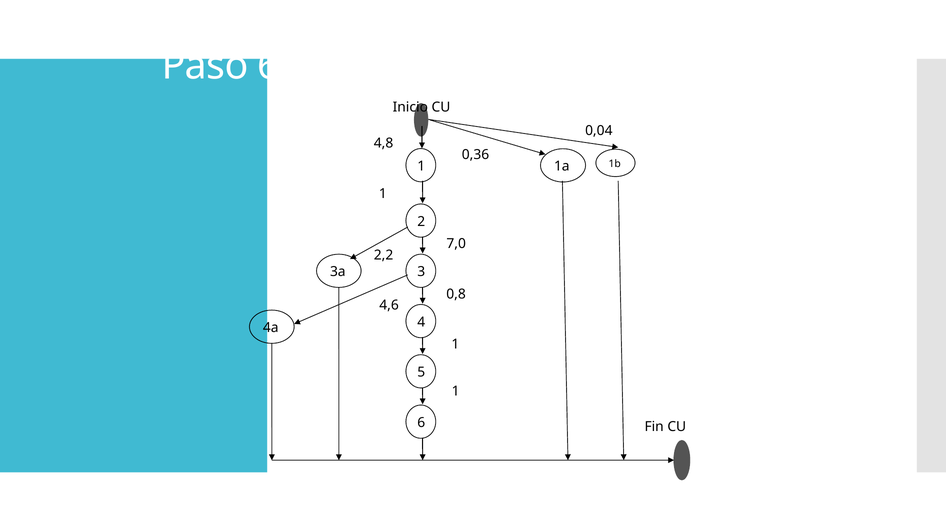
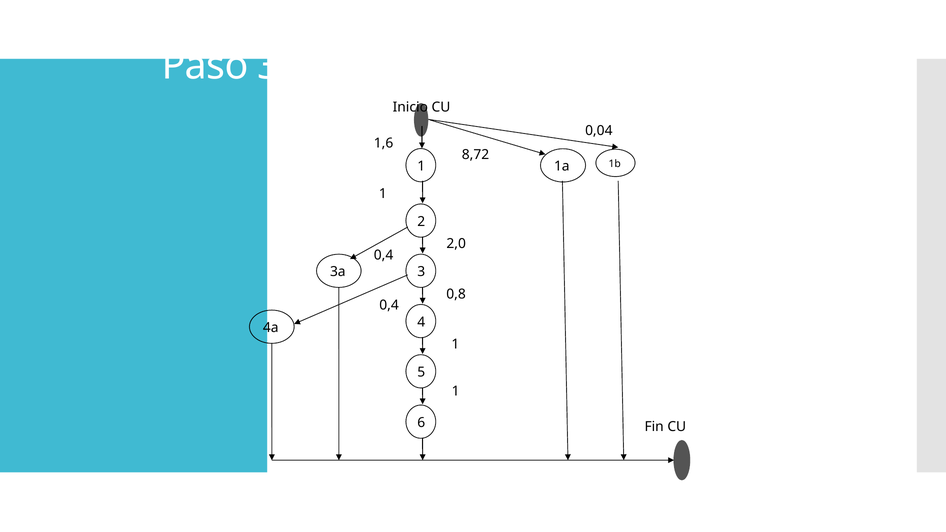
Paso 6: 6 -> 3 (269, 66)
4,8: 4,8 -> 1,6 (384, 143)
0,36: 0,36 -> 8,72 (475, 155)
7,0: 7,0 -> 2,0 (456, 244)
2,2: 2,2 -> 0,4 (384, 255)
4,6: 4,6 -> 0,4 (389, 305)
